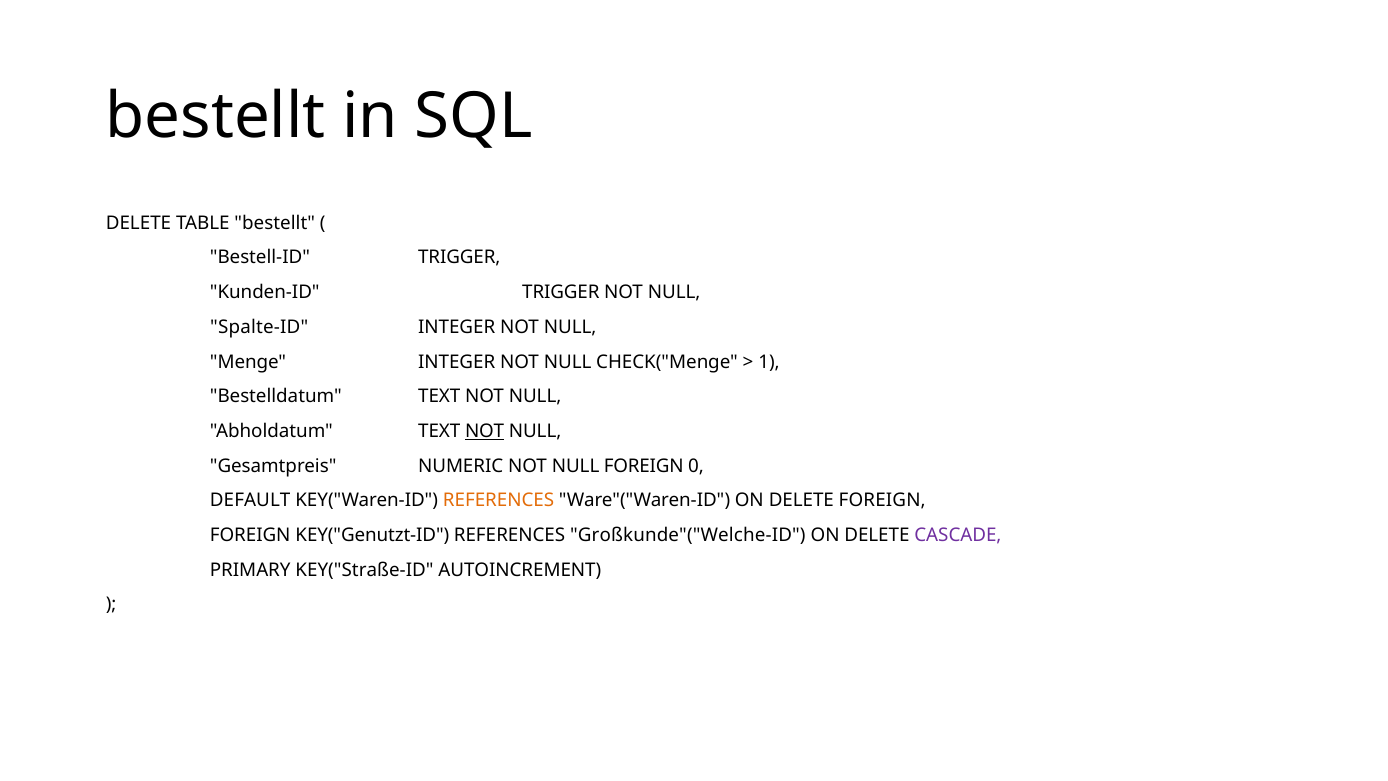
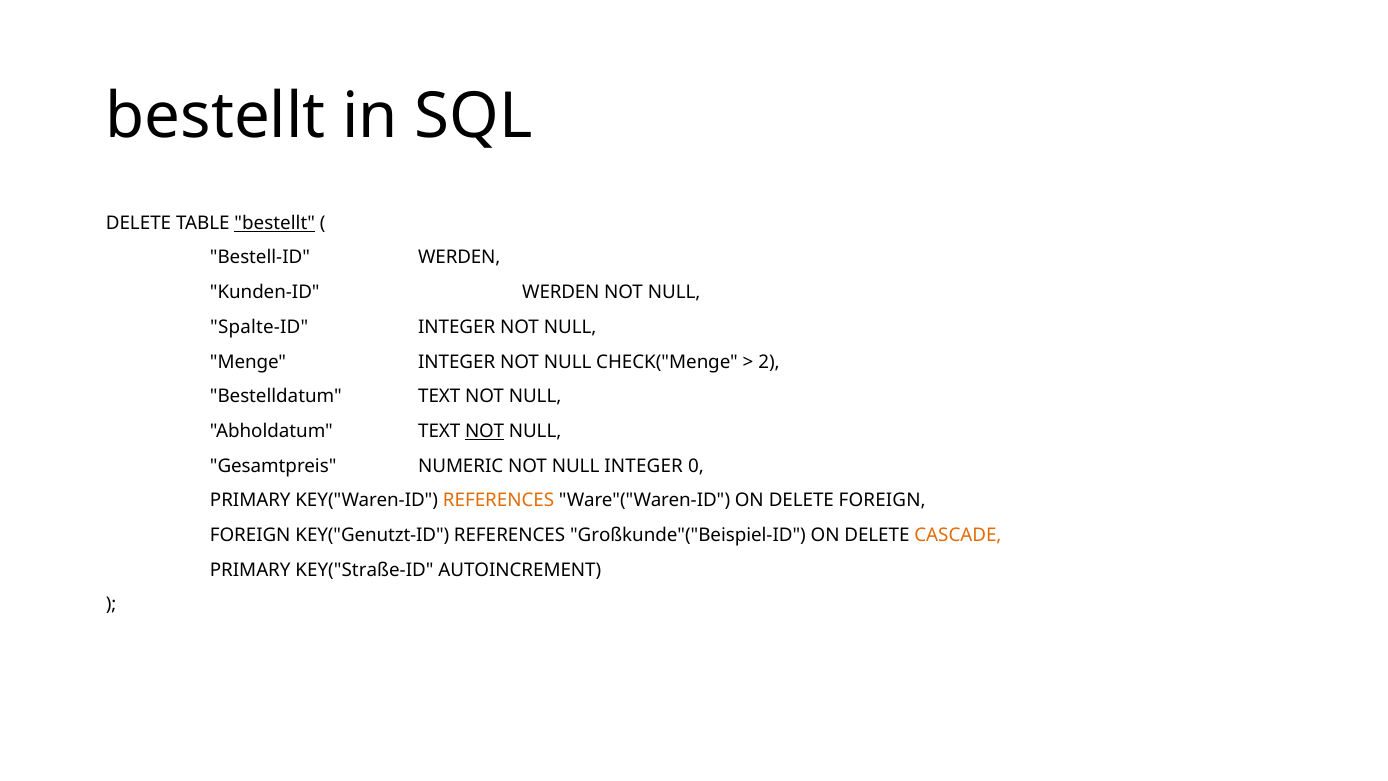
bestellt underline: none -> present (275, 223)
Bestell-ID TRIGGER: TRIGGER -> WERDEN (459, 258)
Kunden-ID TRIGGER: TRIGGER -> WERDEN (561, 292)
1: 1 -> 2 (769, 362)
NULL FOREIGN: FOREIGN -> INTEGER (644, 466)
DEFAULT: DEFAULT -> PRIMARY (250, 500)
Großkunde"("Welche-ID: Großkunde"("Welche-ID -> Großkunde"("Beispiel-ID (688, 535)
CASCADE colour: purple -> orange (958, 535)
